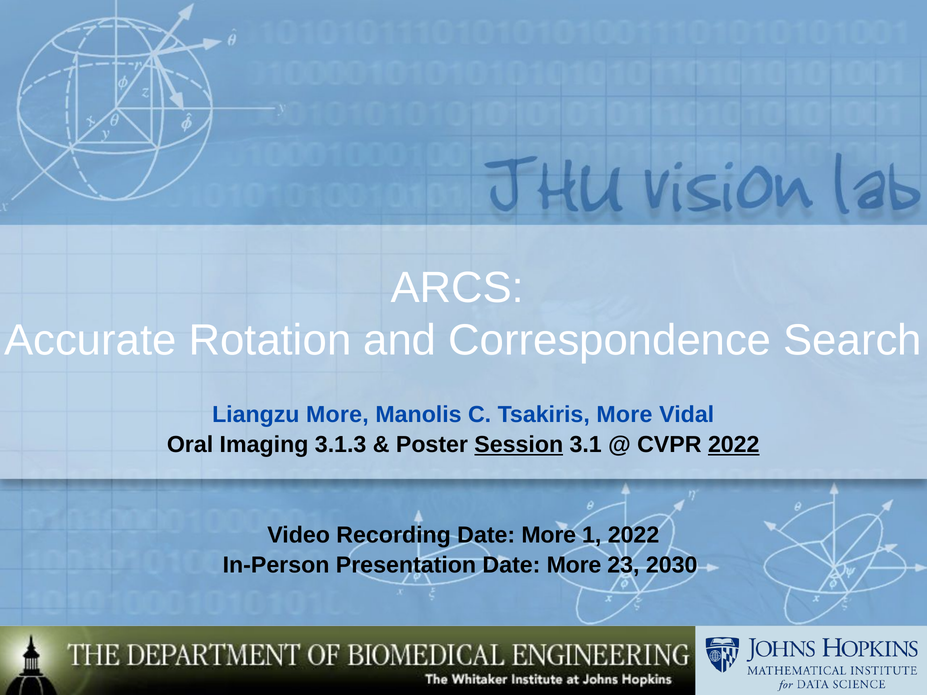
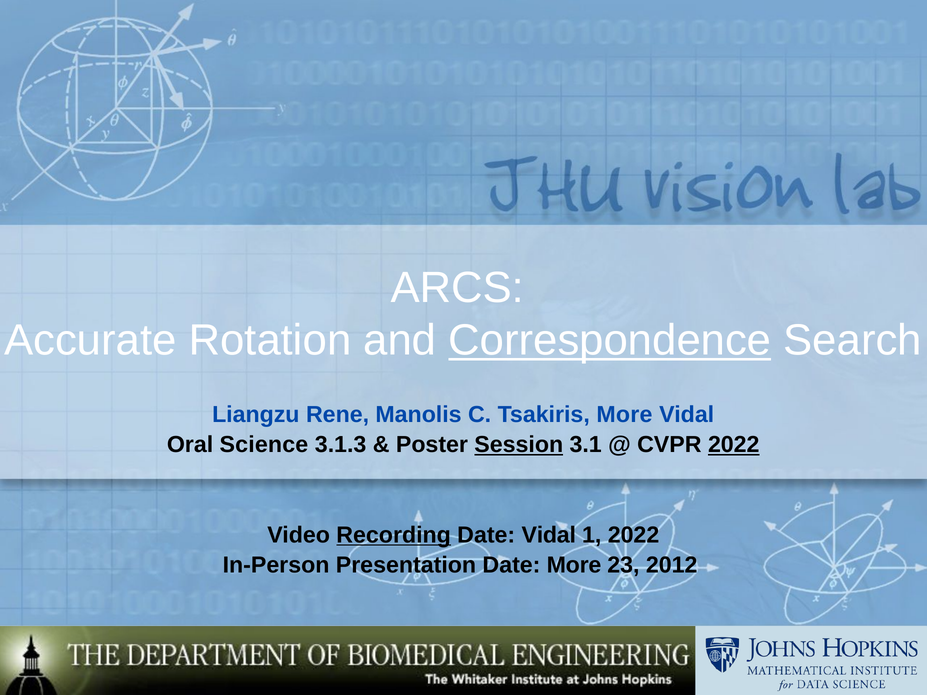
Correspondence underline: none -> present (610, 341)
Liangzu More: More -> Rene (338, 415)
Imaging: Imaging -> Science (264, 445)
Recording underline: none -> present (394, 535)
More: More -> Vidal (549, 535)
2030: 2030 -> 2012 (672, 565)
